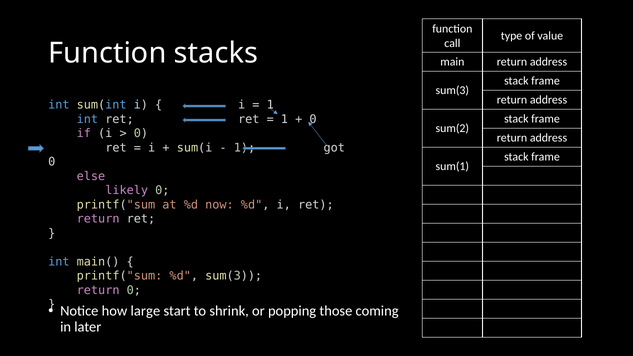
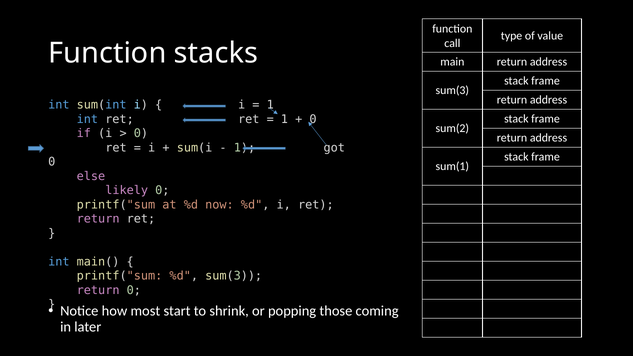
large: large -> most (145, 311)
